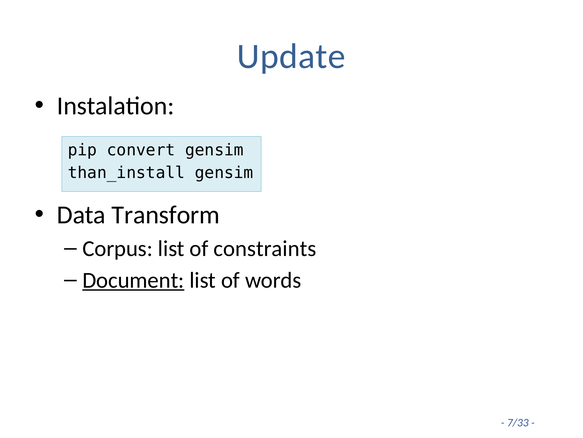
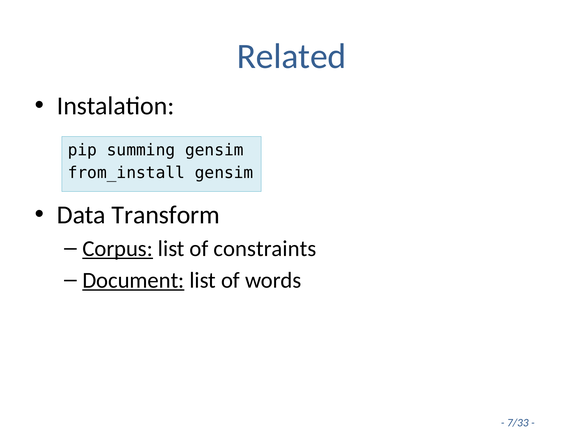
Update: Update -> Related (291, 56)
convert: convert -> summing (141, 150)
than_install: than_install -> from_install (126, 173)
Corpus underline: none -> present (118, 248)
